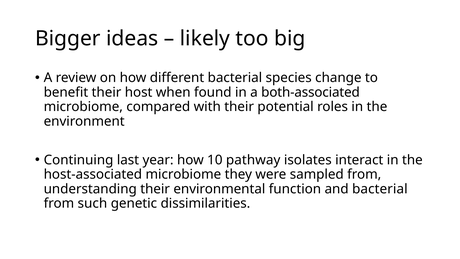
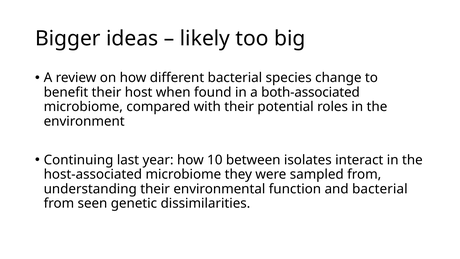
pathway: pathway -> between (253, 160)
such: such -> seen (93, 203)
